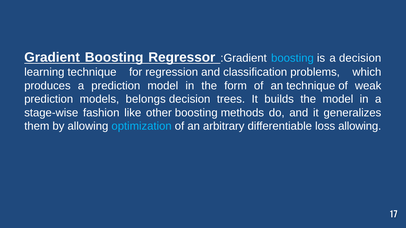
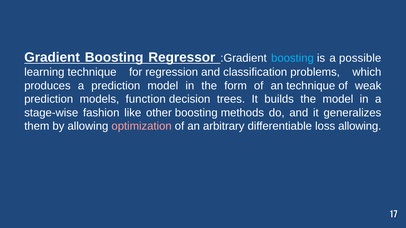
a decision: decision -> possible (360, 58)
belongs: belongs -> function (146, 99)
optimization colour: light blue -> pink (142, 126)
